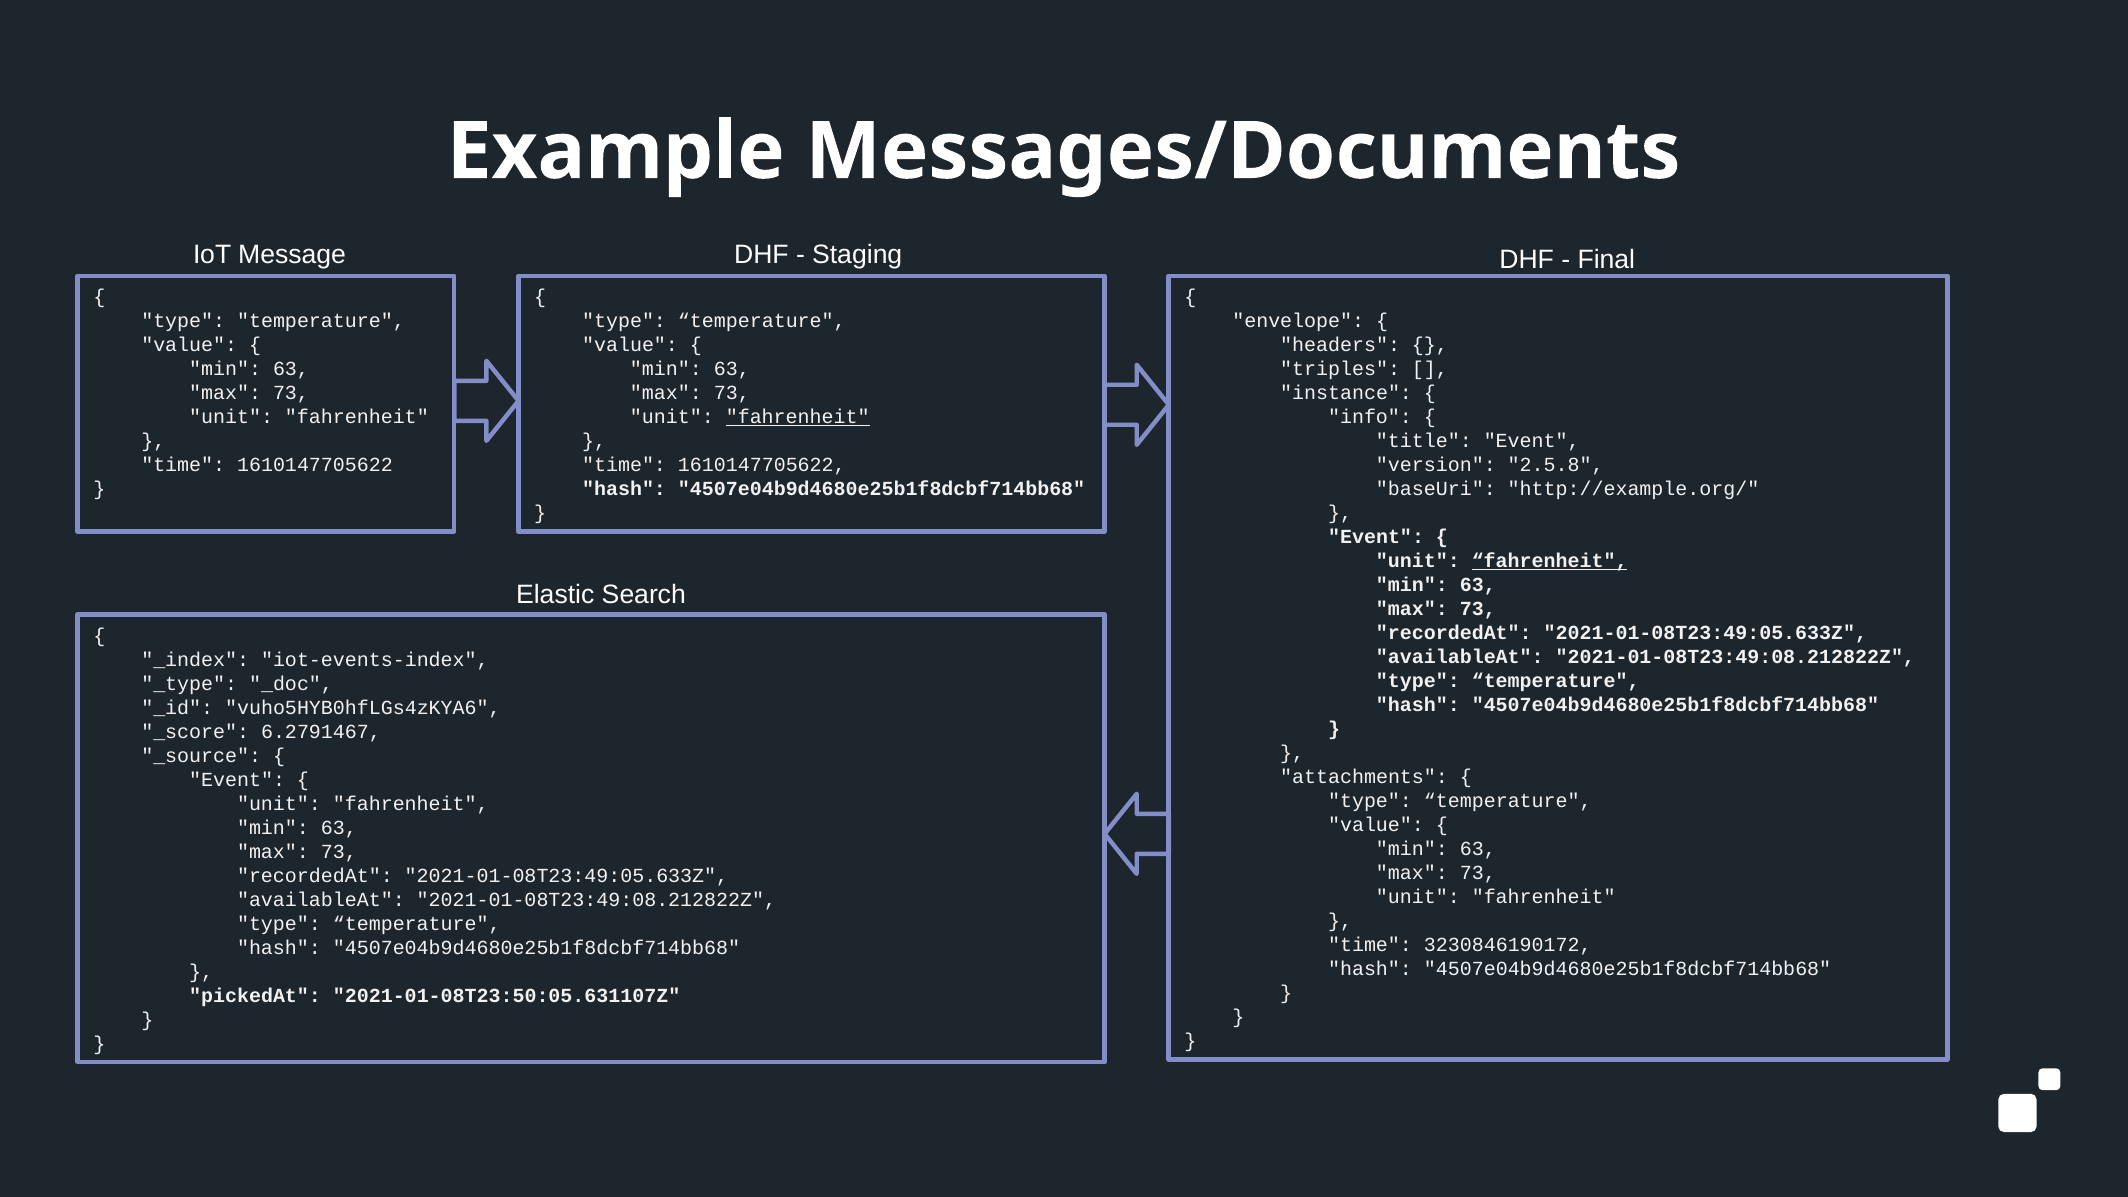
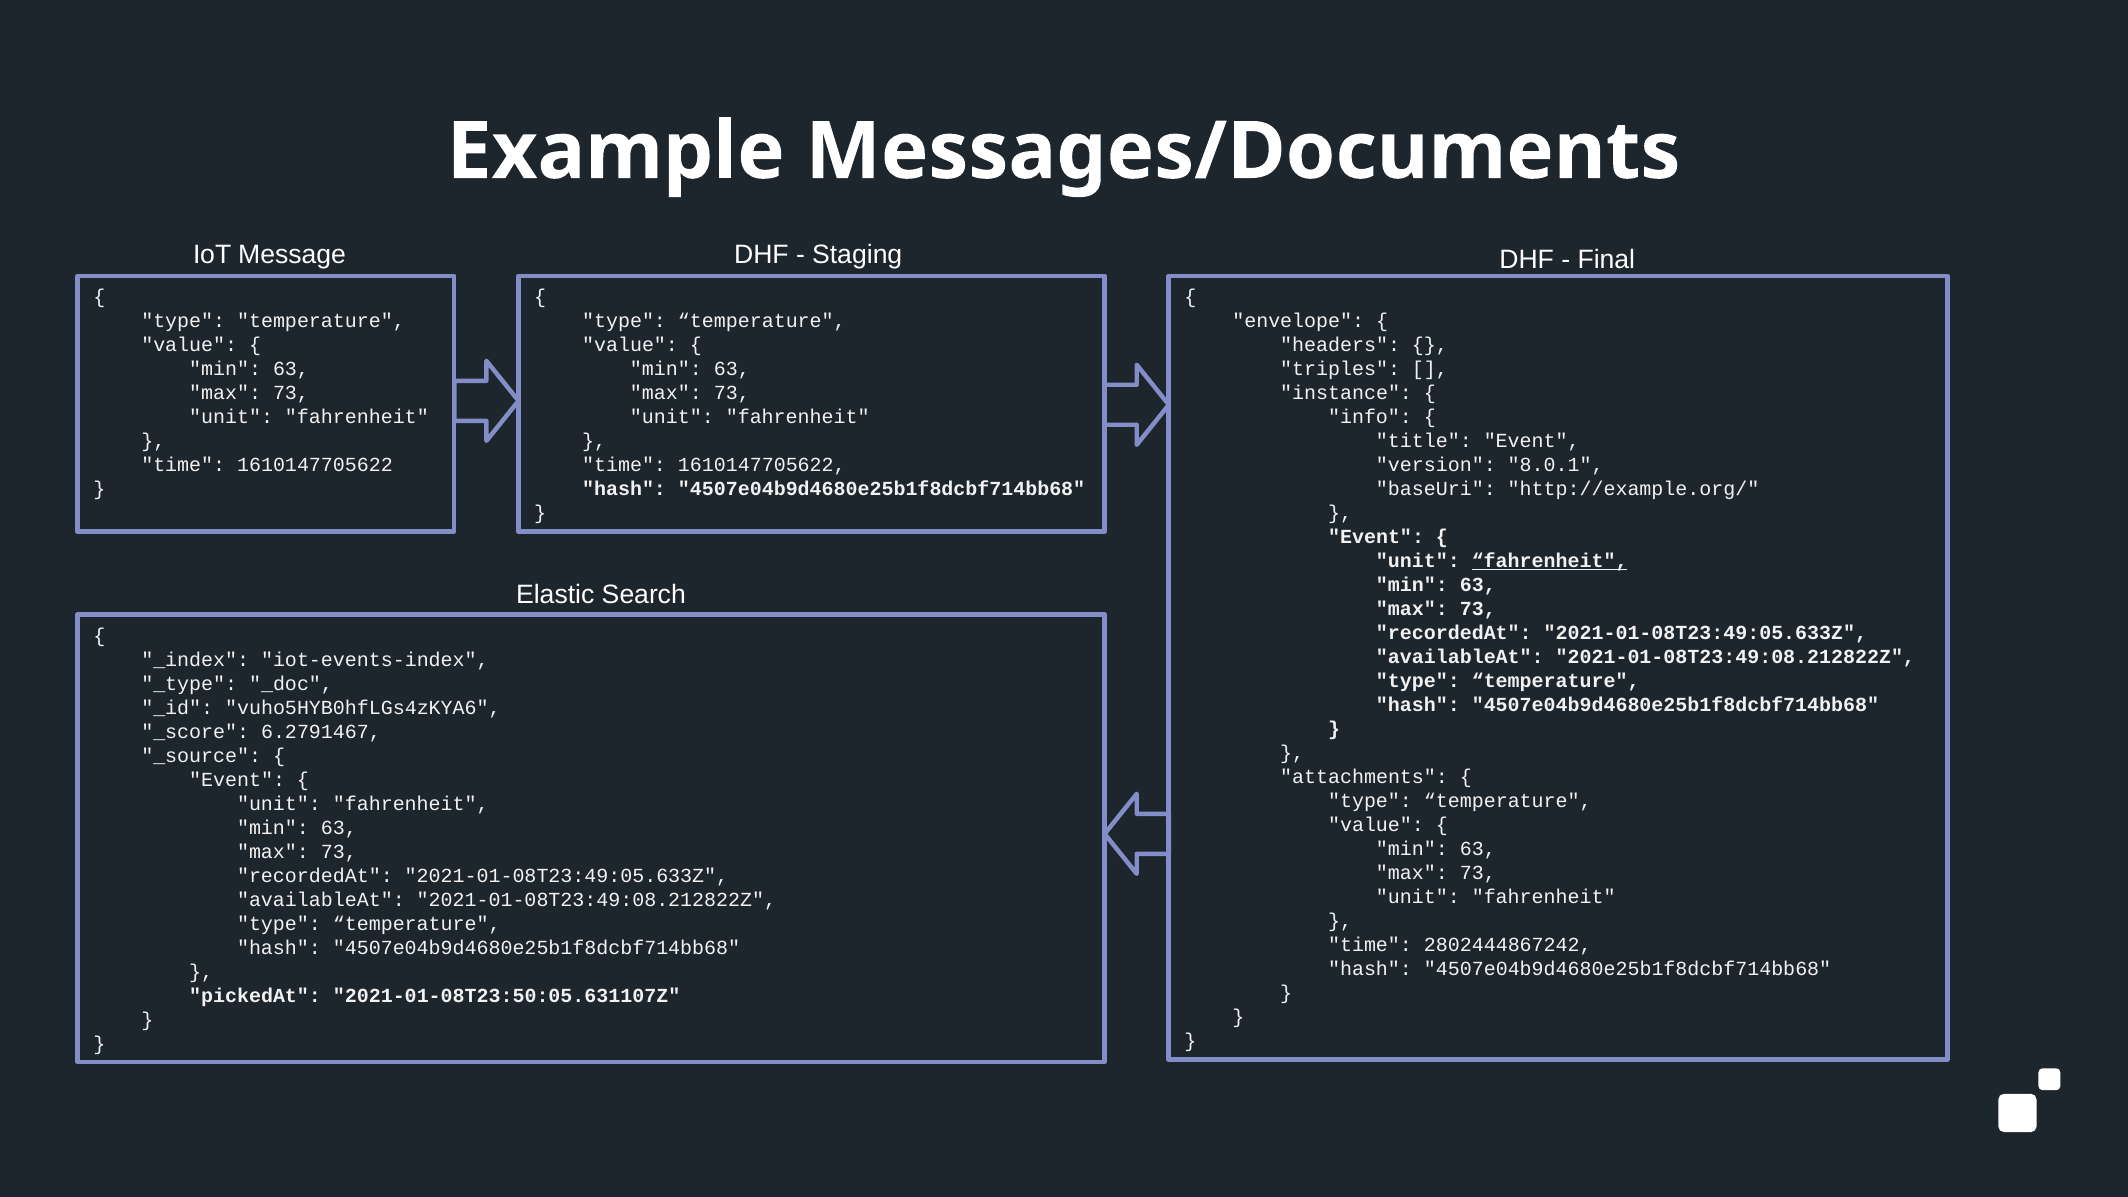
fahrenheit underline: present -> none (798, 417)
2.5.8: 2.5.8 -> 8.0.1 (1556, 465)
3230846190172: 3230846190172 -> 2802444867242 (1508, 945)
